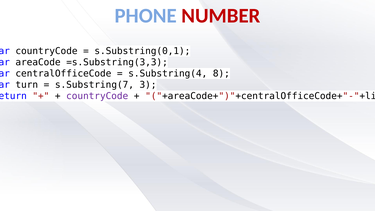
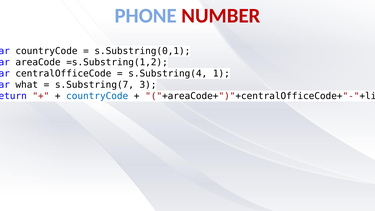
=s.Substring(3,3: =s.Substring(3,3 -> =s.Substring(1,2 (117, 62)
8: 8 -> 1 (221, 74)
turn: turn -> what (27, 85)
countryCode colour: purple -> blue (97, 96)
